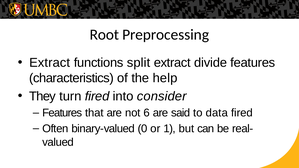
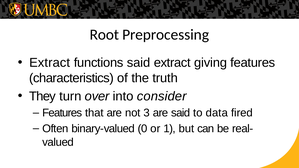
functions split: split -> said (139, 63)
divide: divide -> giving (211, 63)
help: help -> truth (165, 78)
turn fired: fired -> over (97, 96)
6: 6 -> 3 (147, 113)
